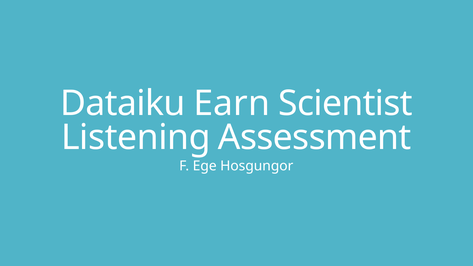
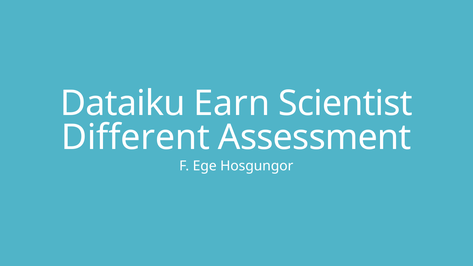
Listening: Listening -> Different (136, 137)
